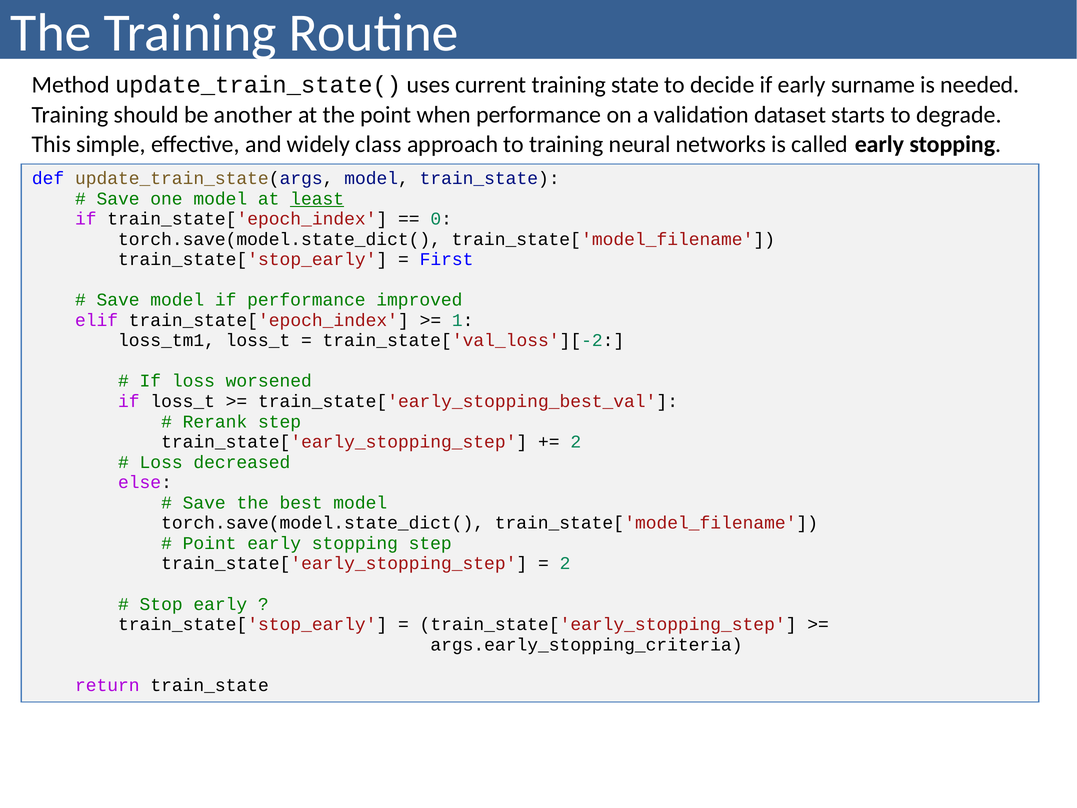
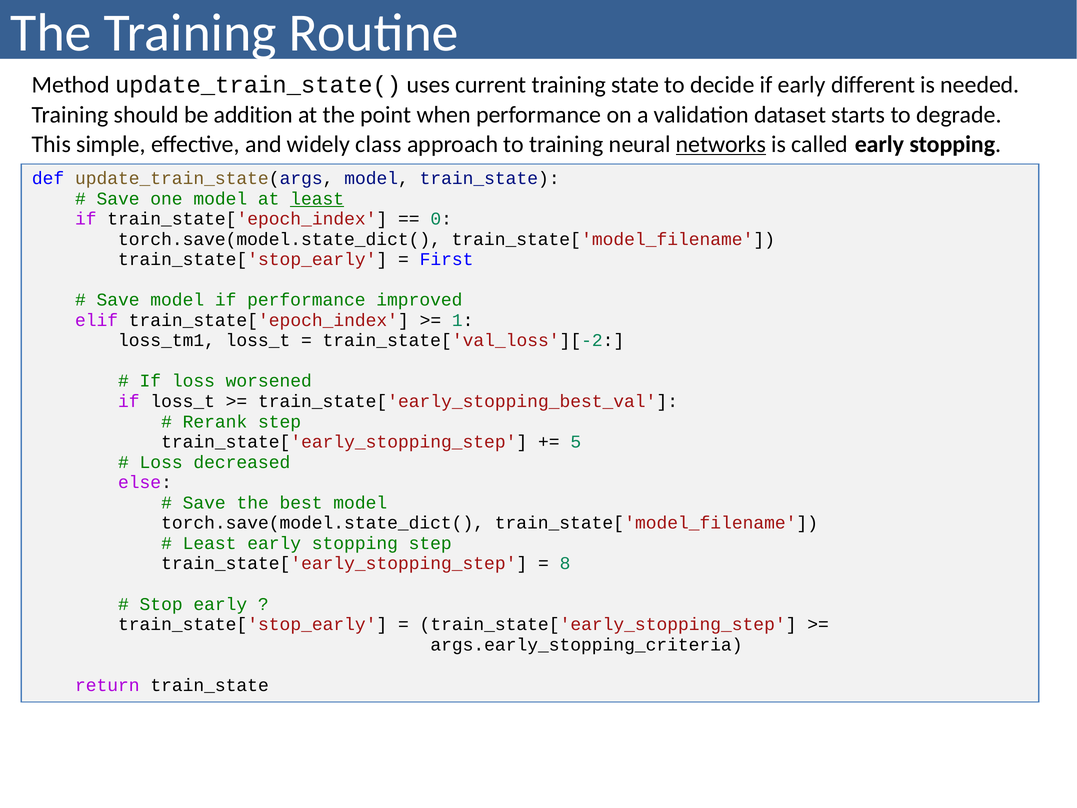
surname: surname -> different (873, 85)
another: another -> addition (253, 115)
networks underline: none -> present (721, 144)
2: 2 -> 5 (576, 442)
Point: Point -> Least (210, 543)
2: 2 -> 8 (565, 563)
